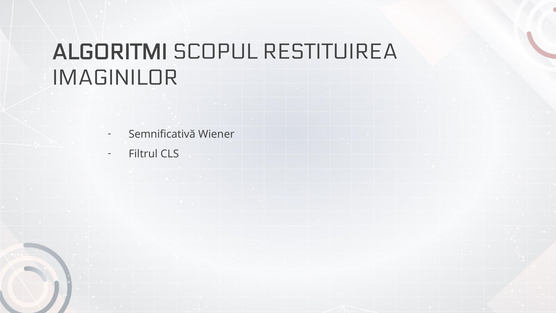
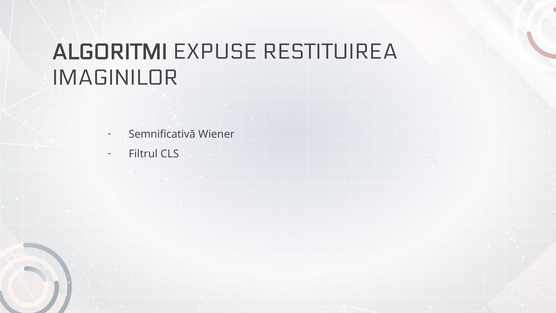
SCOPUL: SCOPUL -> EXPUSE (215, 52)
